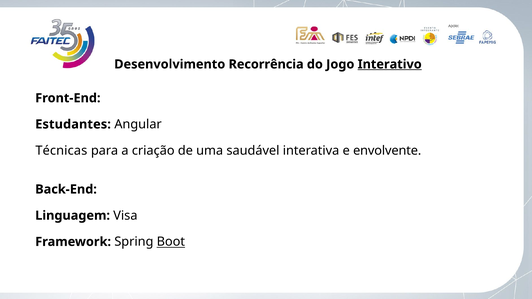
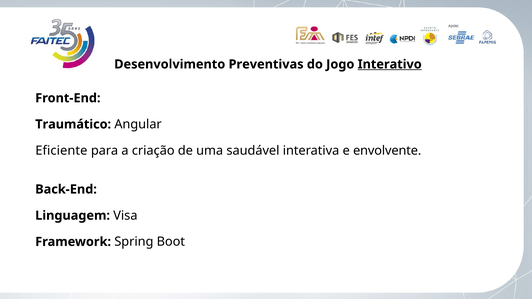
Recorrência: Recorrência -> Preventivas (266, 64)
Estudantes: Estudantes -> Traumático (73, 124)
Técnicas: Técnicas -> Eficiente (61, 151)
Boot underline: present -> none (171, 242)
